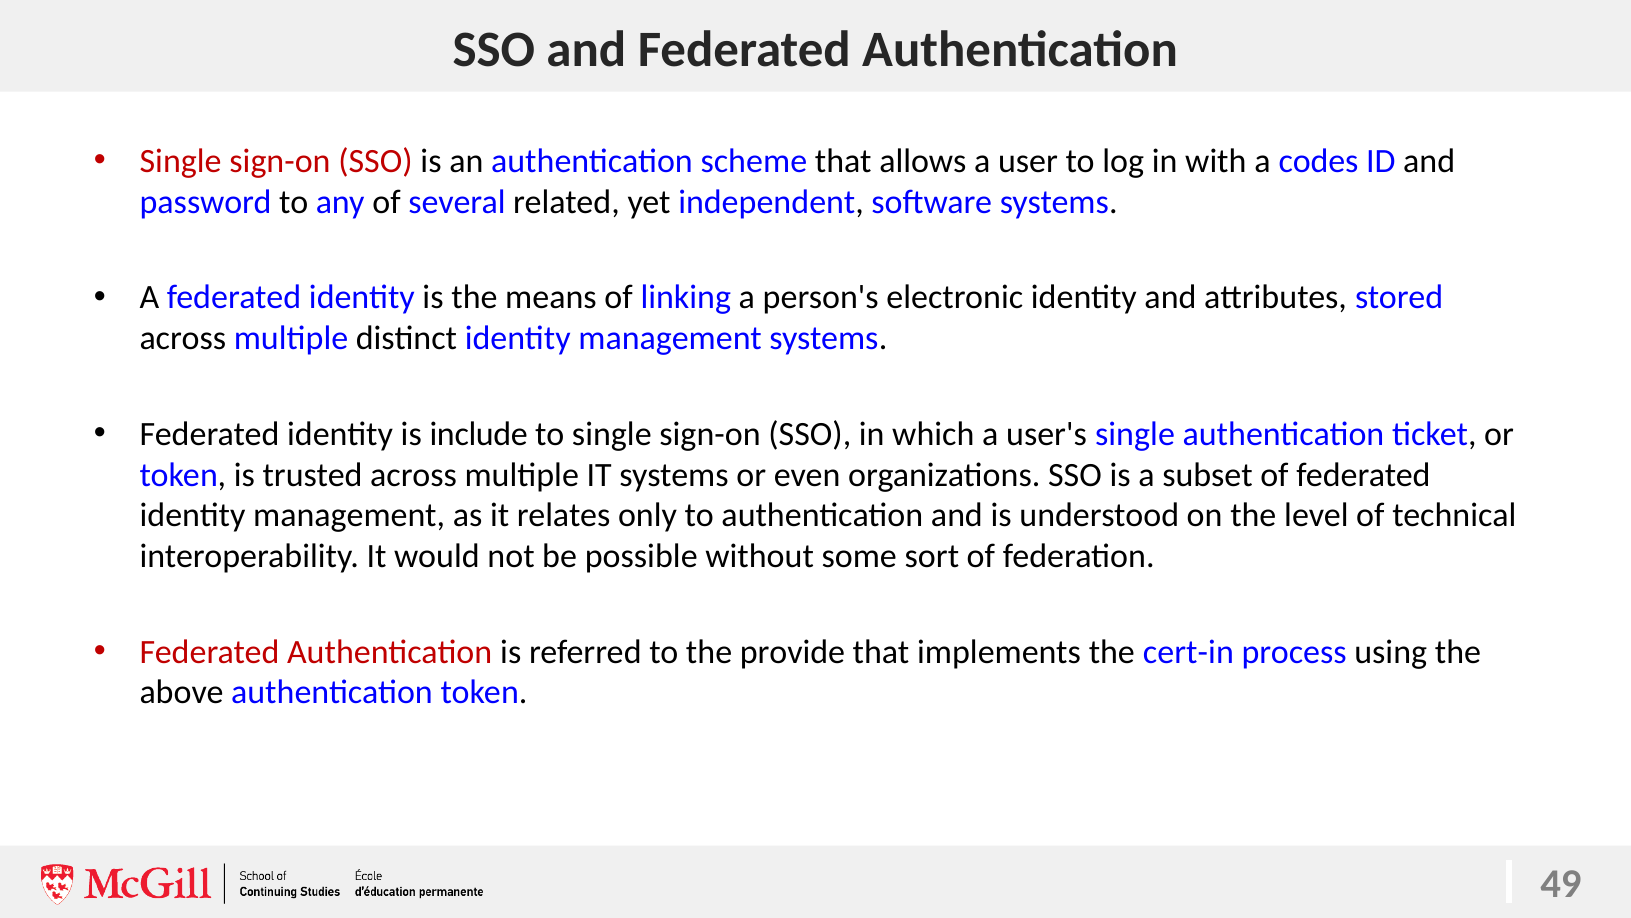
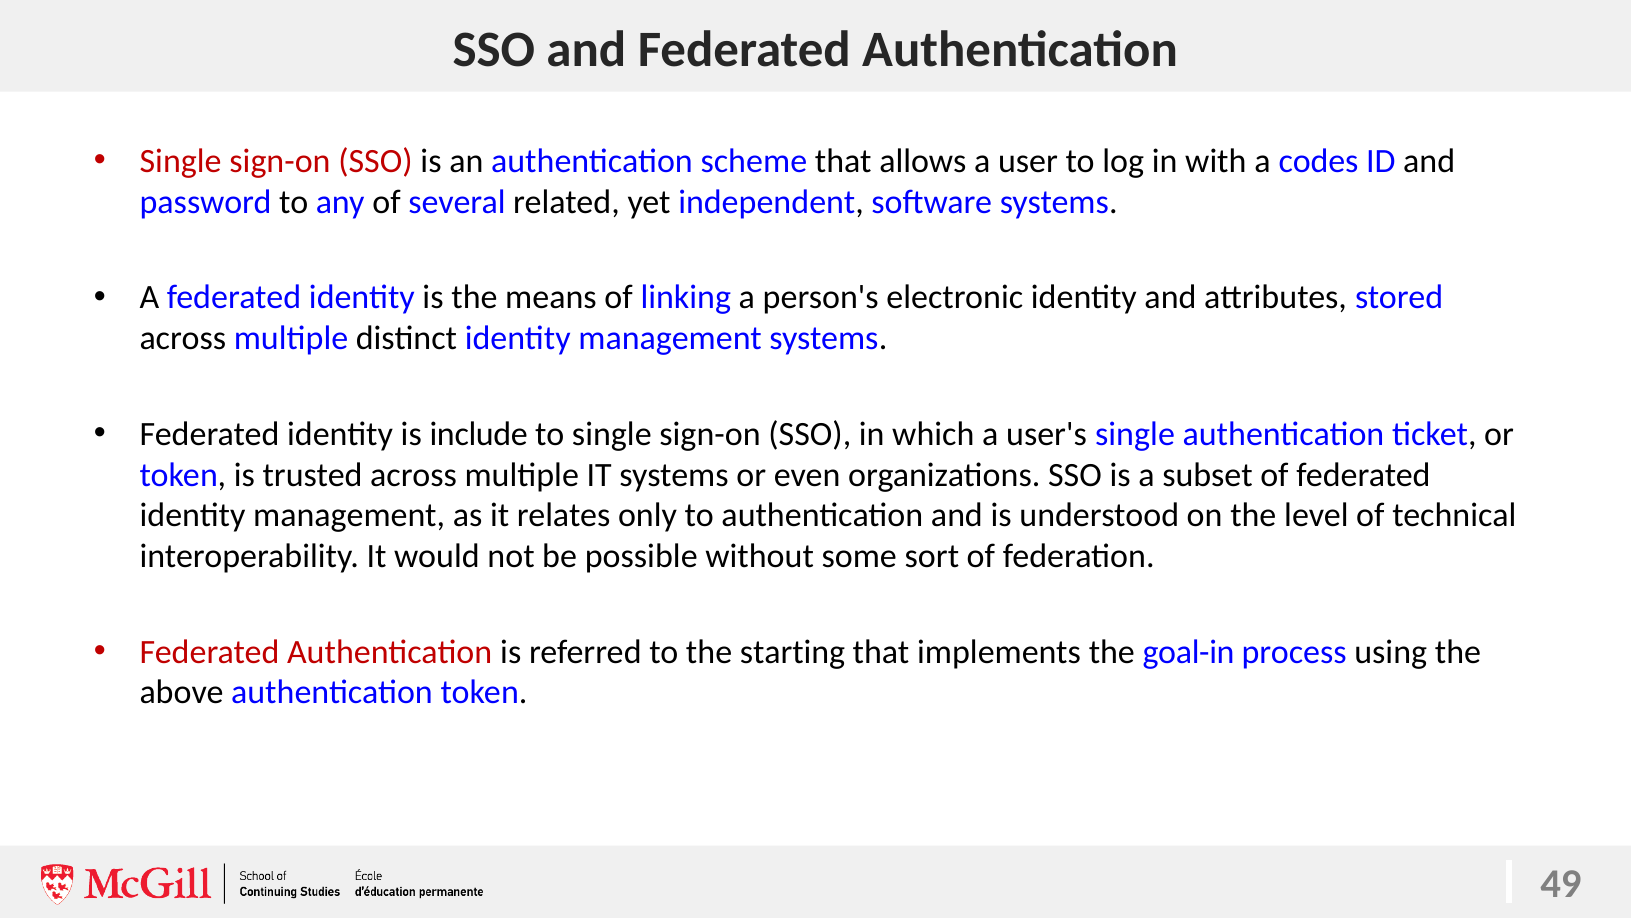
provide: provide -> starting (792, 651)
cert-in: cert-in -> goal-in (1189, 651)
